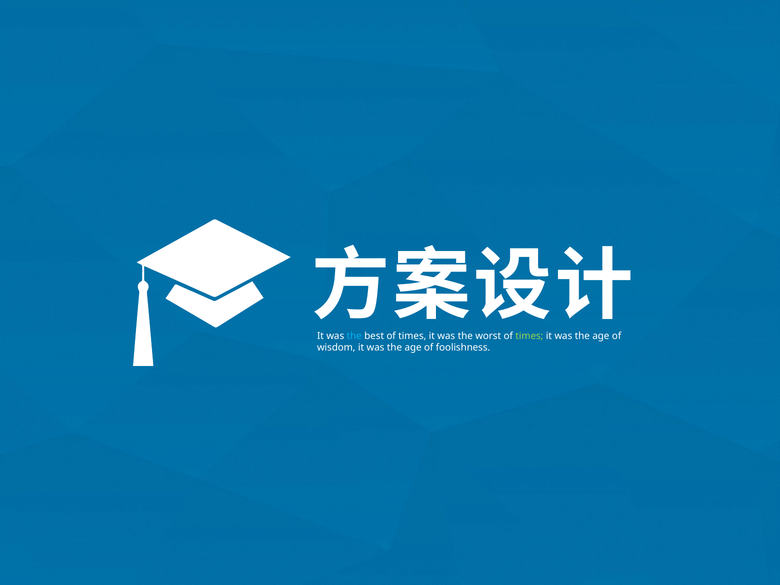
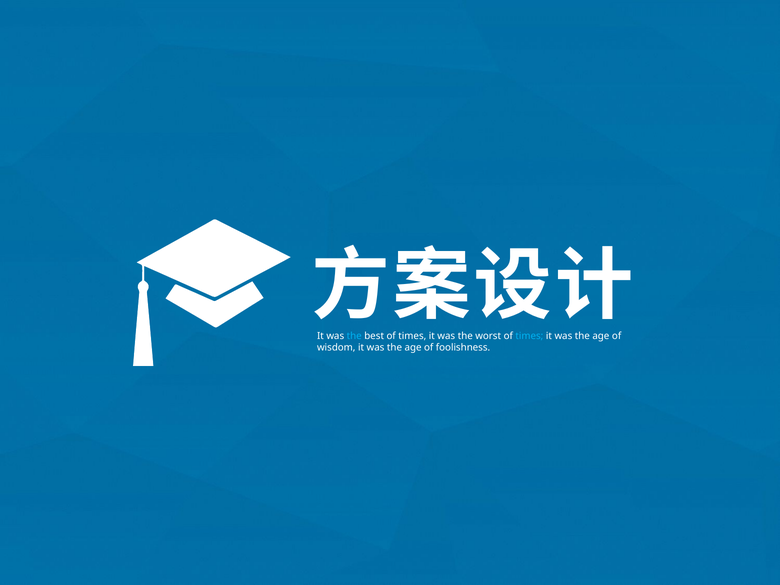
times colour: light green -> light blue (529, 336)
